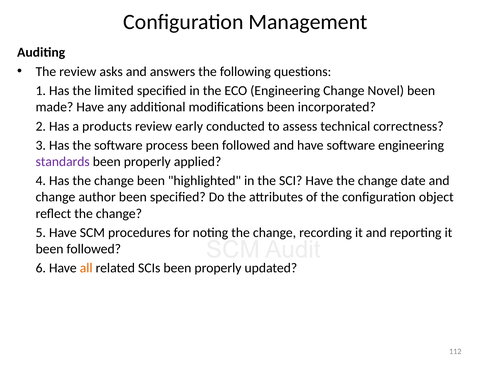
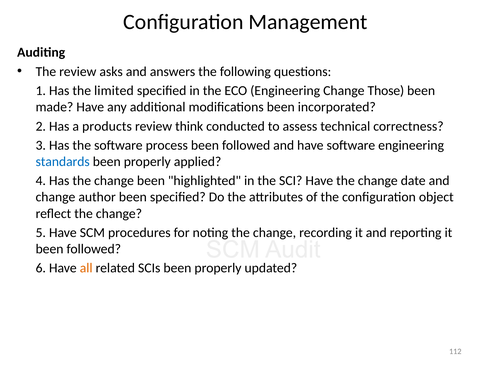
Novel: Novel -> Those (386, 91)
early: early -> think (189, 126)
standards colour: purple -> blue (63, 162)
